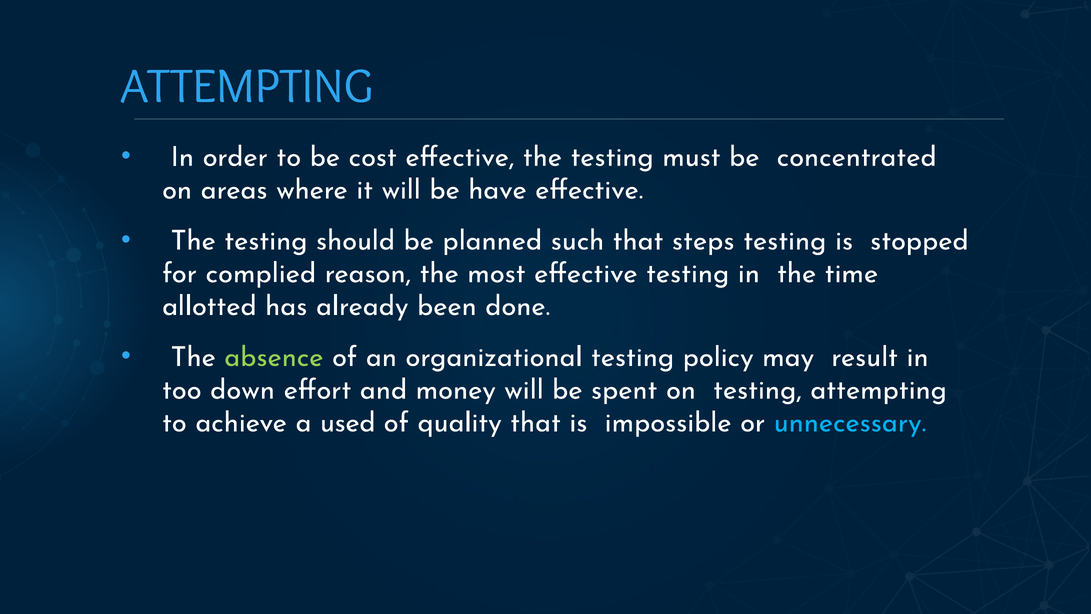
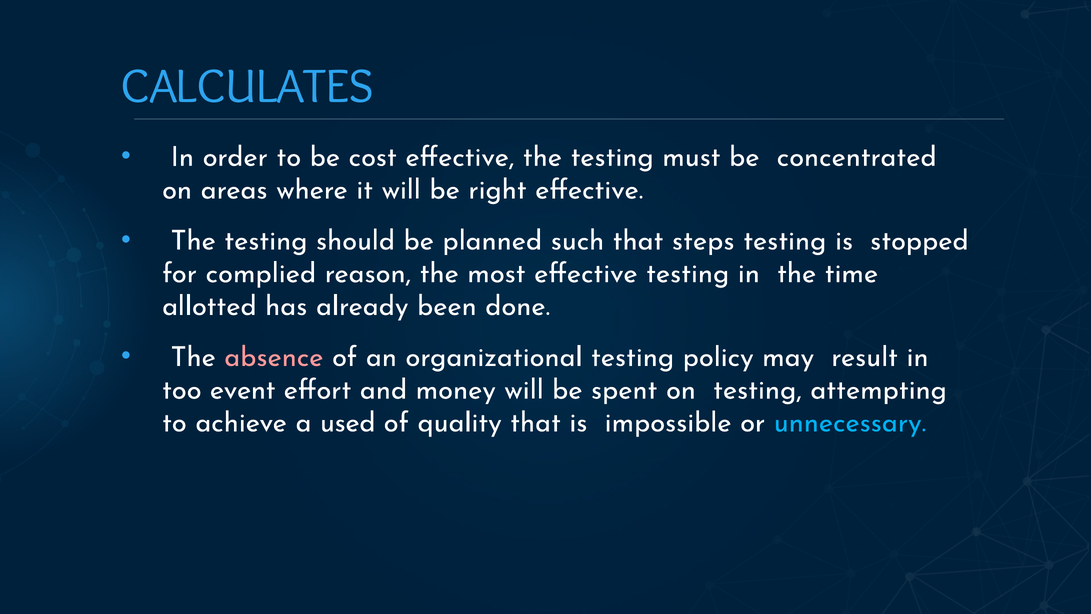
ATTEMPTING: ATTEMPTING -> CALCULATES (247, 86)
have: have -> right (497, 189)
absence colour: light green -> pink (274, 357)
down: down -> event (243, 389)
